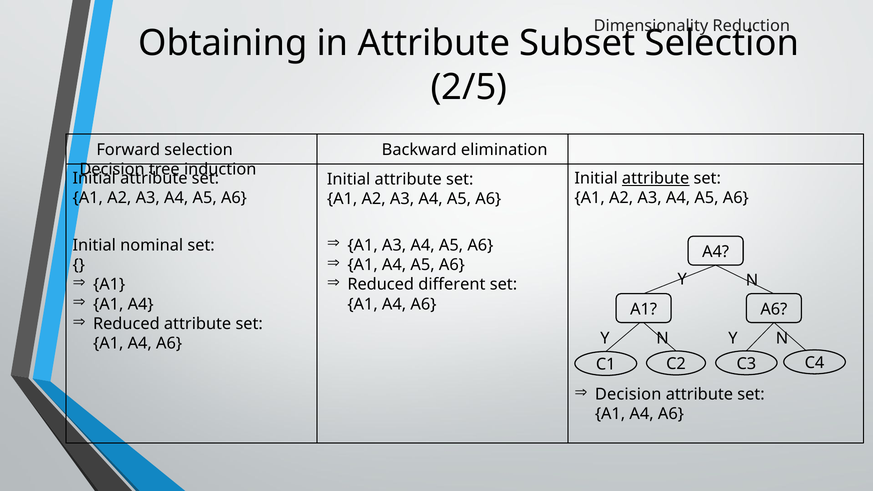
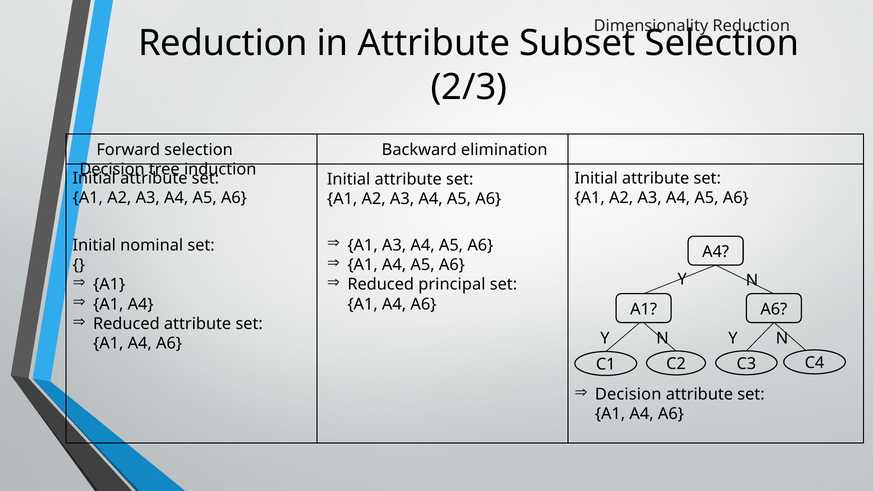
Obtaining: Obtaining -> Reduction (223, 43)
2/5: 2/5 -> 2/3 (469, 87)
attribute underline: present -> none (656, 178)
different: different -> principal (452, 285)
